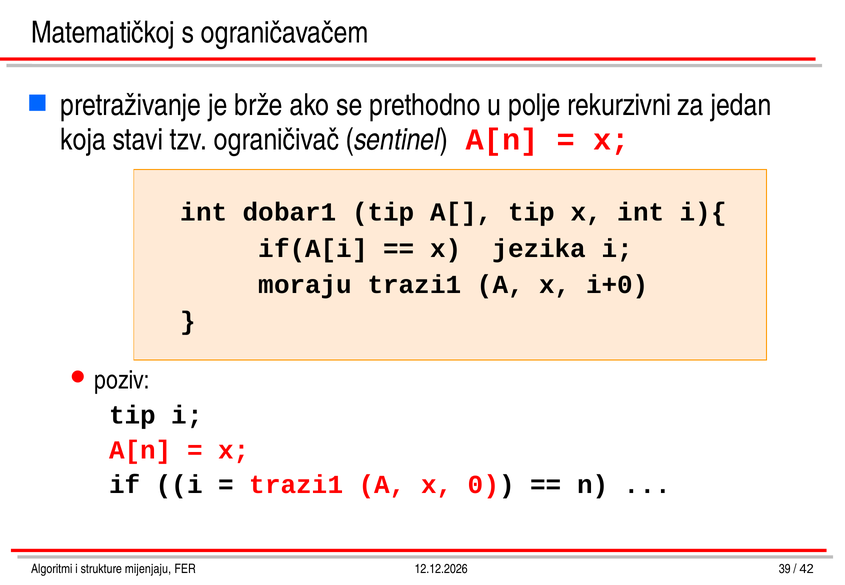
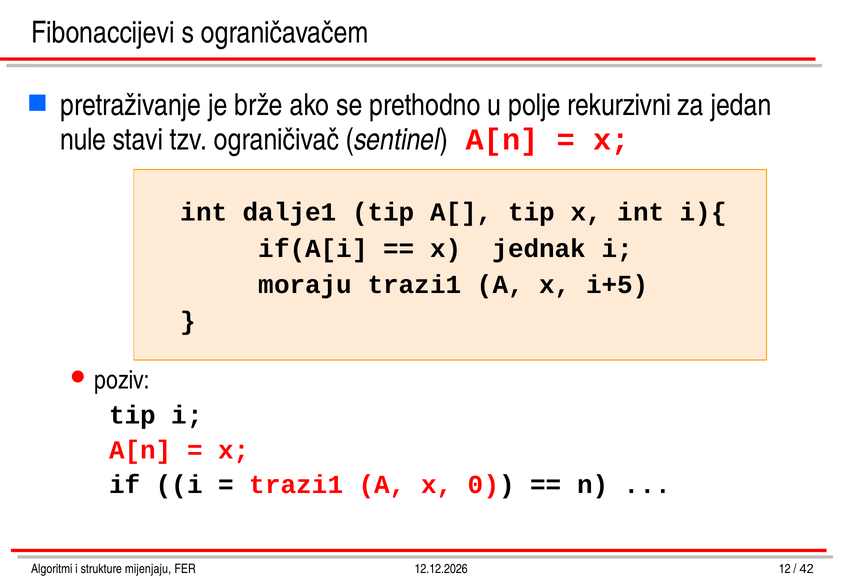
Matematičkoj: Matematičkoj -> Fibonaccijevi (103, 33)
koja: koja -> nule (83, 140)
dobar1: dobar1 -> dalje1 (290, 212)
jezika: jezika -> jednak (539, 248)
i+0: i+0 -> i+5 (617, 285)
39: 39 -> 12 (785, 569)
